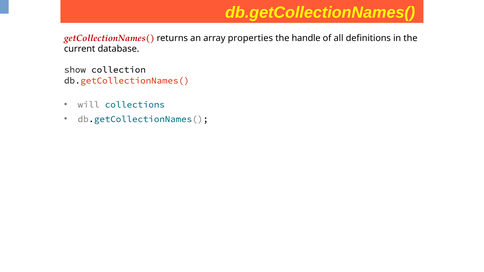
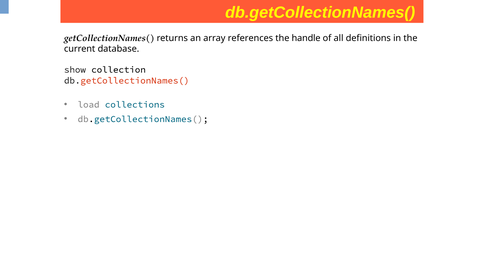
getCollectionNames( colour: red -> black (109, 38)
properties: properties -> references (250, 38)
will: will -> load (89, 105)
